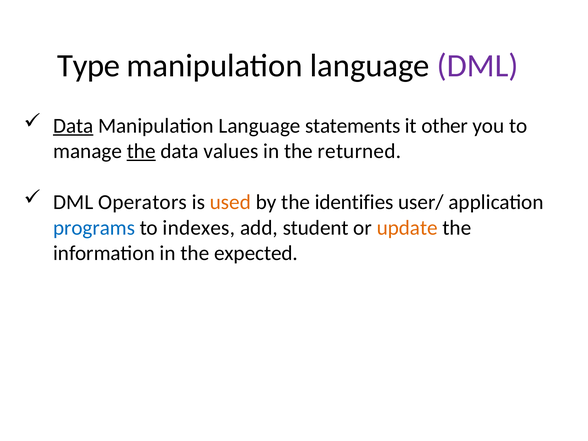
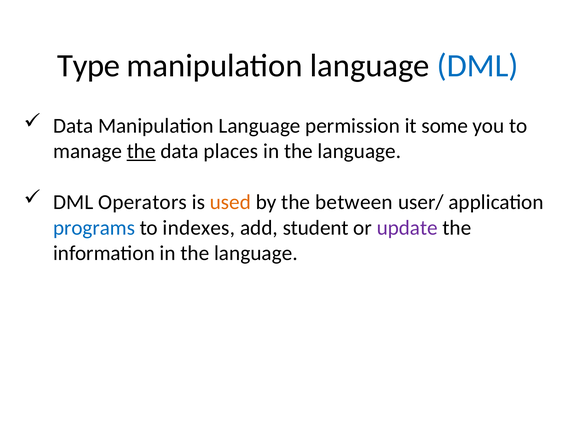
DML colour: purple -> blue (478, 66)
Data underline: present -> none (73, 126)
statements: statements -> permission (353, 126)
other: other -> some (445, 126)
values: values -> places (231, 151)
returned: returned -> language (359, 151)
identifies: identifies -> between (354, 202)
update colour: orange -> purple (407, 228)
information in the expected: expected -> language (256, 253)
